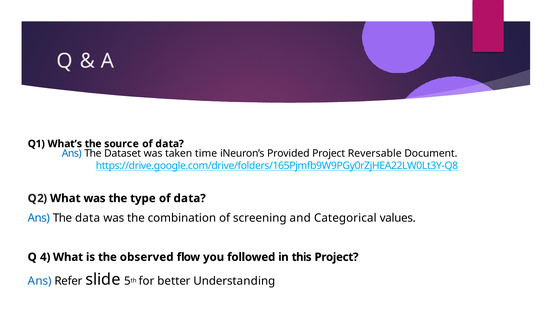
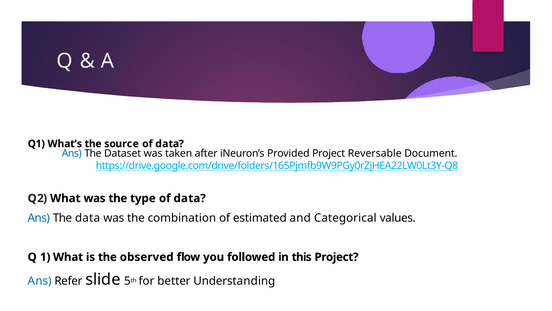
time: time -> after (206, 153)
screening: screening -> estimated (260, 218)
4: 4 -> 1 (45, 257)
